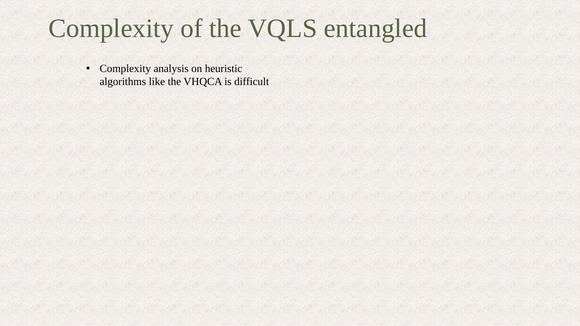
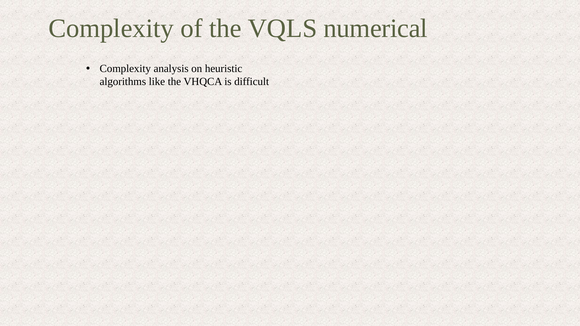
entangled: entangled -> numerical (376, 28)
